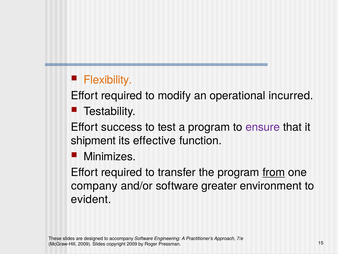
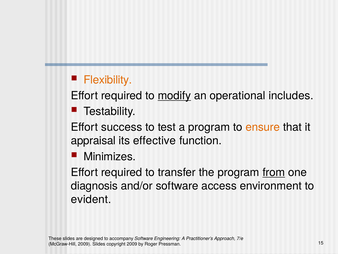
modify underline: none -> present (174, 95)
incurred: incurred -> includes (291, 95)
ensure colour: purple -> orange (263, 127)
shipment: shipment -> appraisal (93, 140)
company: company -> diagnosis (94, 186)
greater: greater -> access (219, 186)
